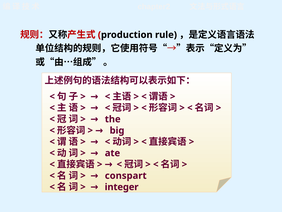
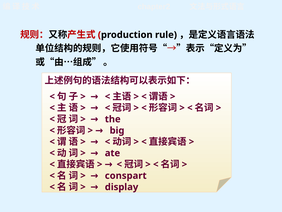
integer: integer -> display (122, 187)
